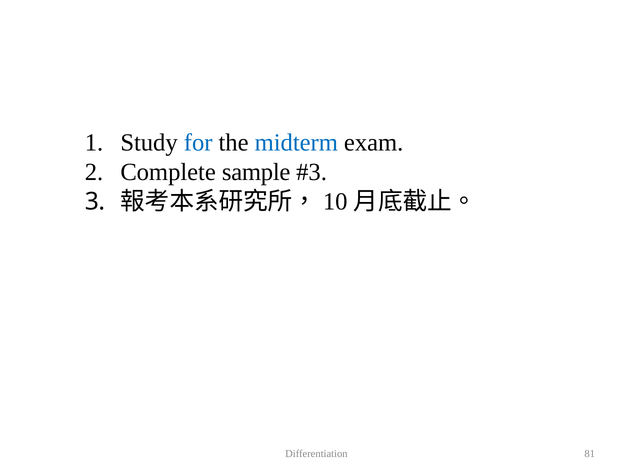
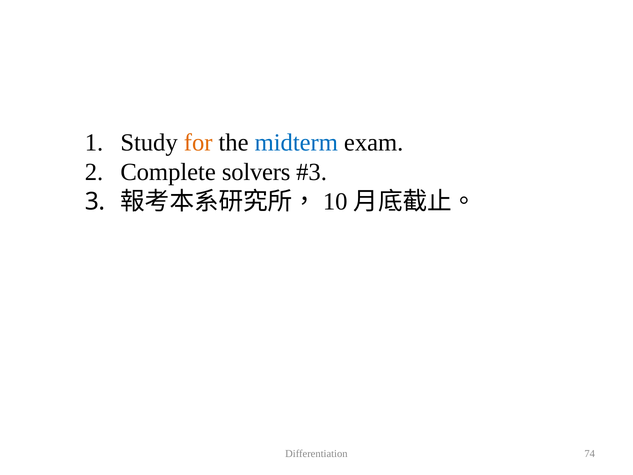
for colour: blue -> orange (198, 142)
sample: sample -> solvers (256, 172)
81: 81 -> 74 (590, 453)
